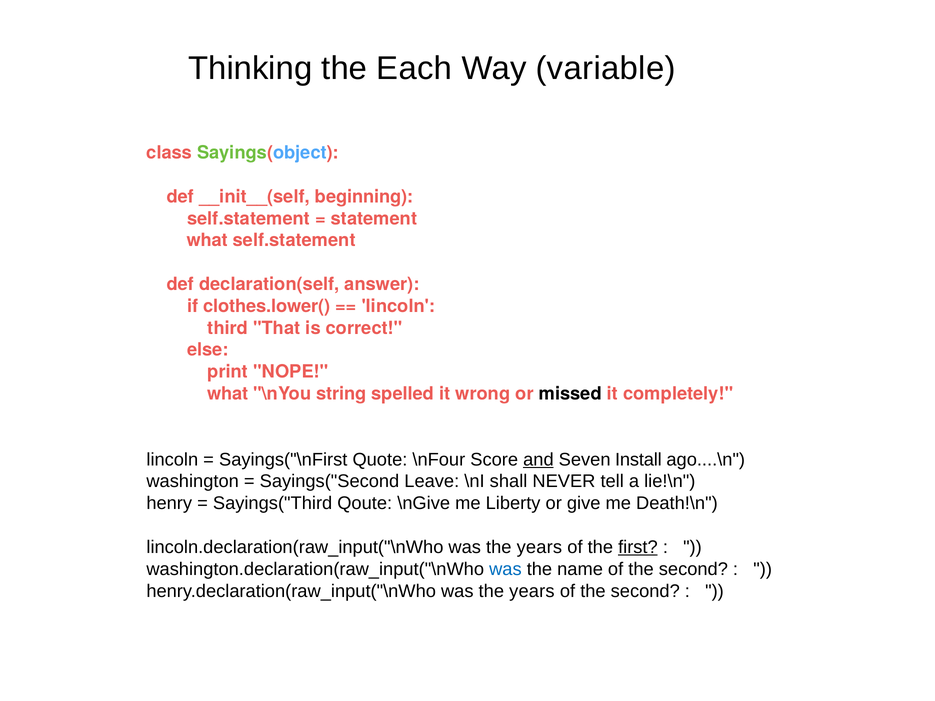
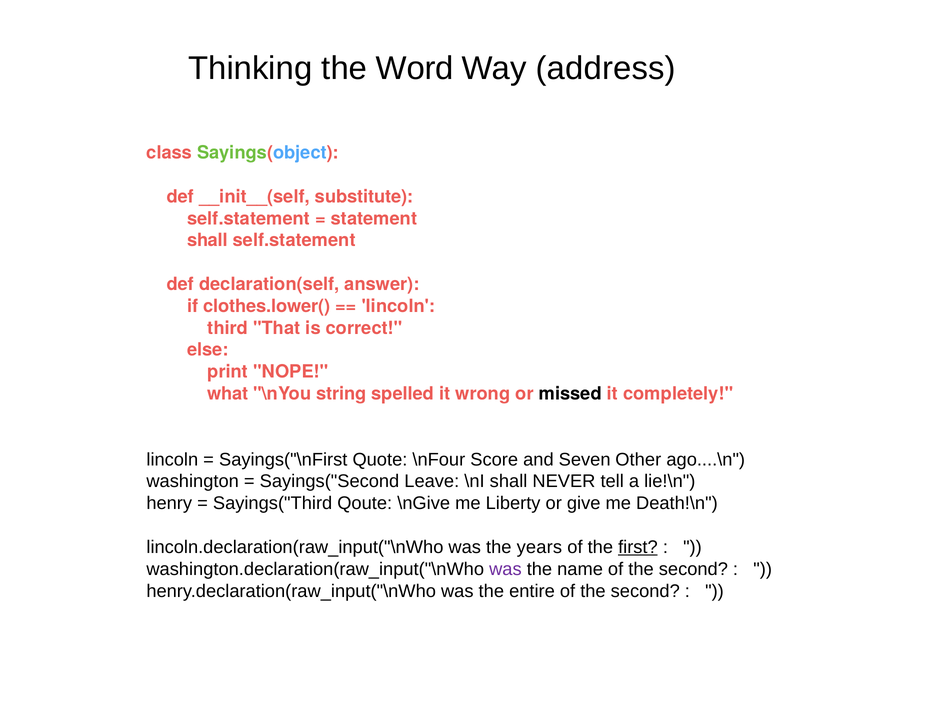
Each: Each -> Word (415, 68)
variable: variable -> address (606, 68)
beginning: beginning -> substitute (364, 197)
what: what -> shall (207, 240)
and underline: present -> none (538, 460)
Install: Install -> Other (638, 460)
was colour: blue -> purple (505, 569)
henry.declaration(raw_input("\nWho was the years: years -> entire (532, 591)
